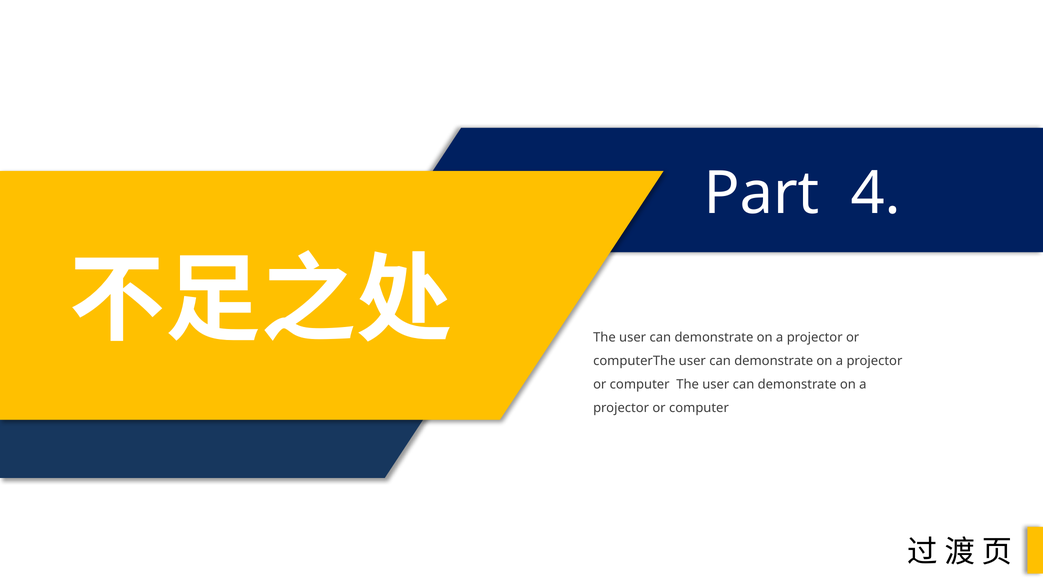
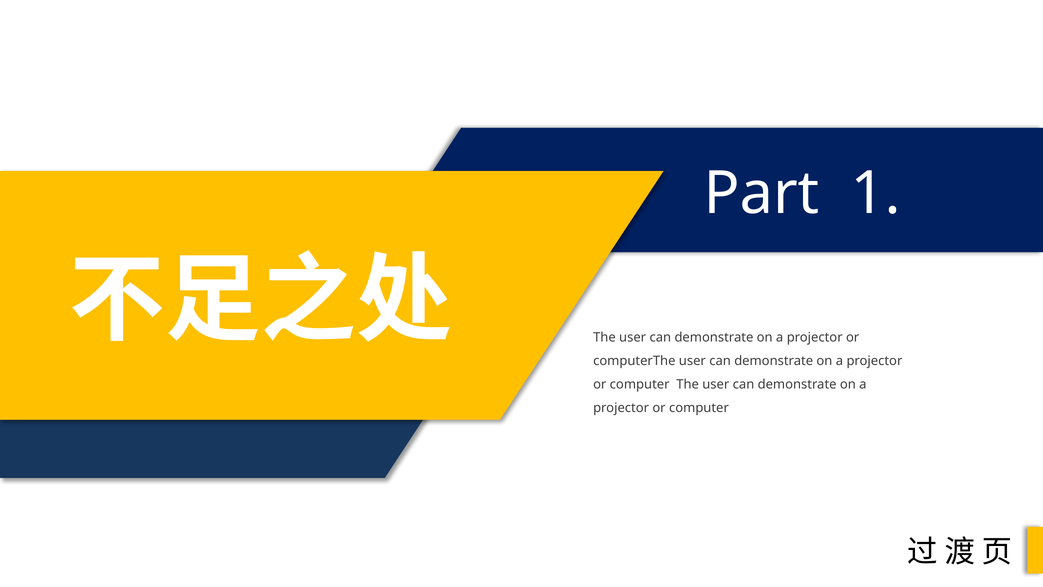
4: 4 -> 1 (876, 194)
